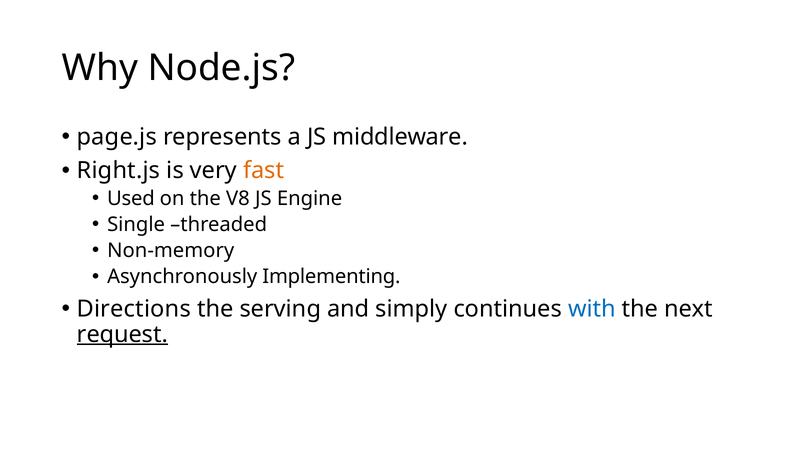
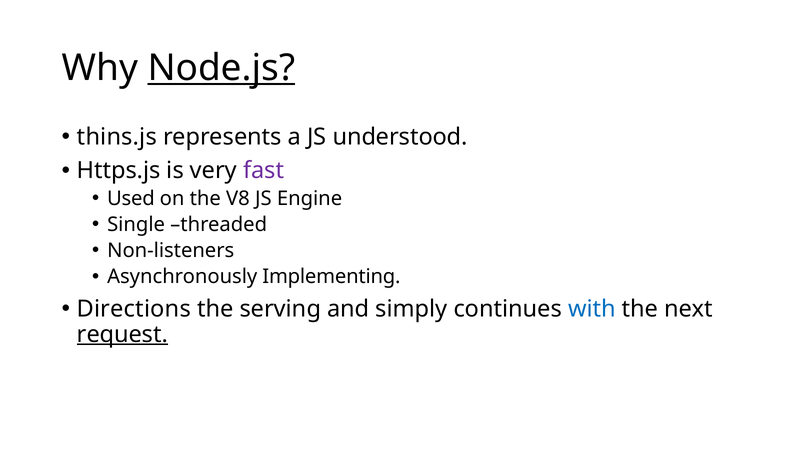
Node.js underline: none -> present (221, 68)
page.js: page.js -> thins.js (117, 137)
middleware: middleware -> understood (400, 137)
Right.js: Right.js -> Https.js (119, 171)
fast colour: orange -> purple (264, 171)
Non-memory: Non-memory -> Non-listeners (171, 251)
